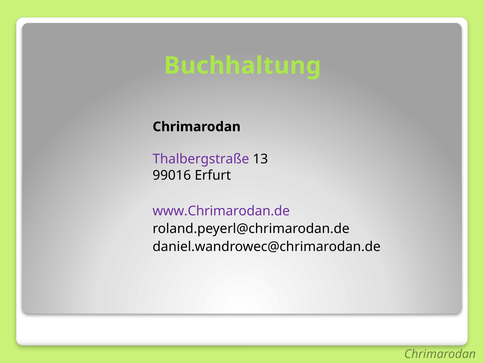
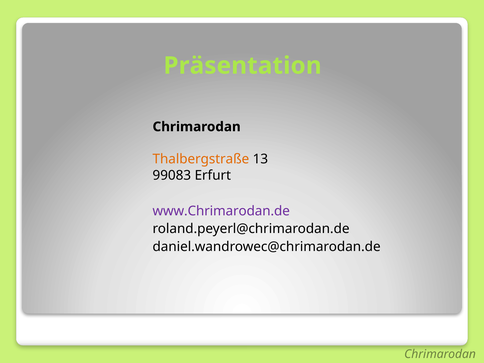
Buchhaltung: Buchhaltung -> Präsentation (243, 66)
Thalbergstraße colour: purple -> orange (201, 159)
99016: 99016 -> 99083 (172, 175)
